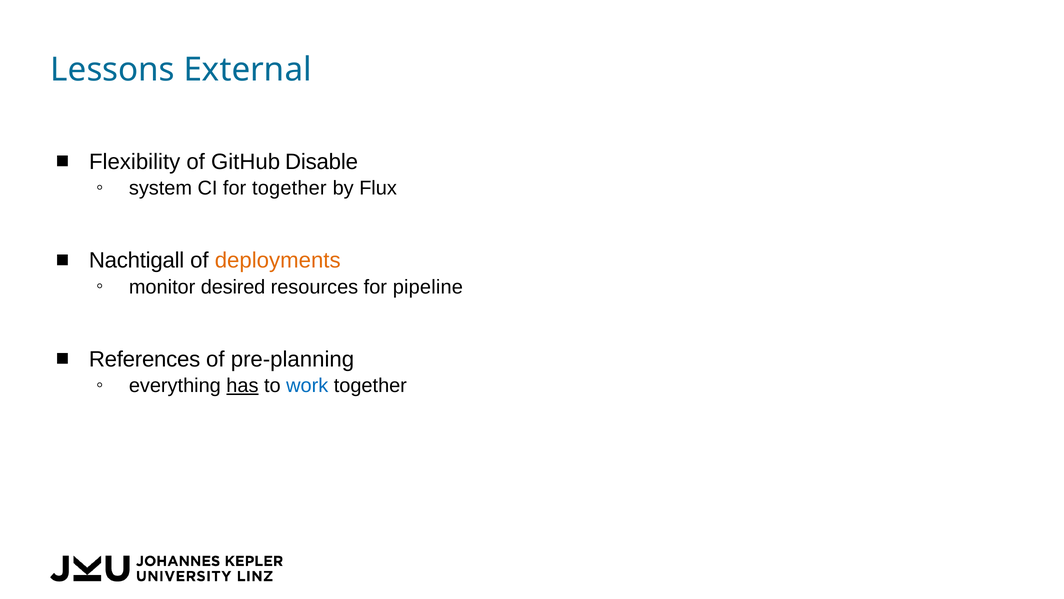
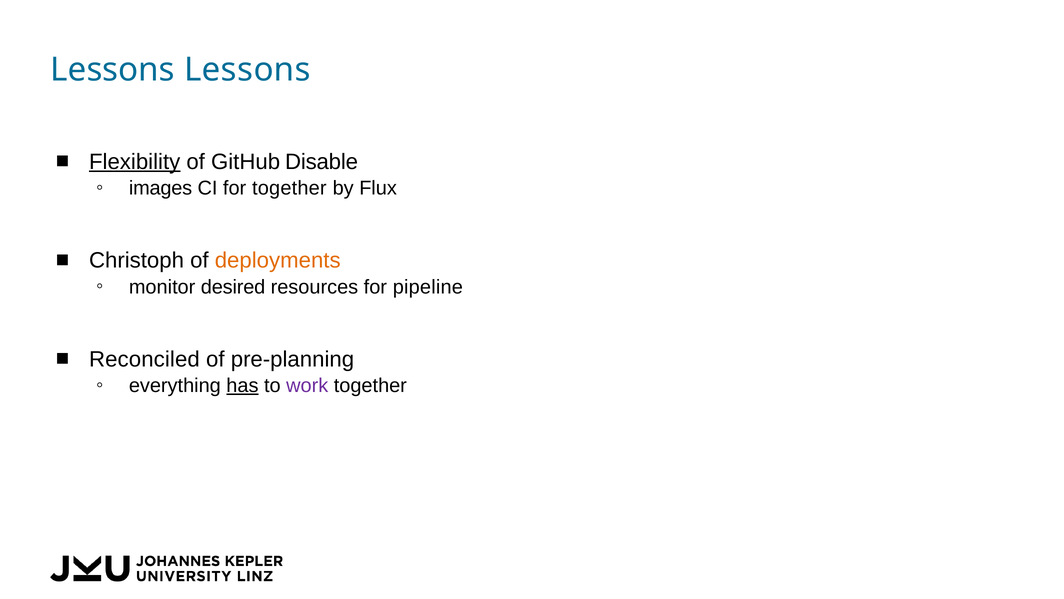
Lessons External: External -> Lessons (247, 70)
Flexibility underline: none -> present (135, 162)
system: system -> images (161, 188)
Nachtigall: Nachtigall -> Christoph (137, 260)
References: References -> Reconciled (144, 359)
work colour: blue -> purple (307, 385)
